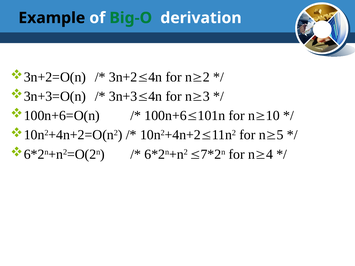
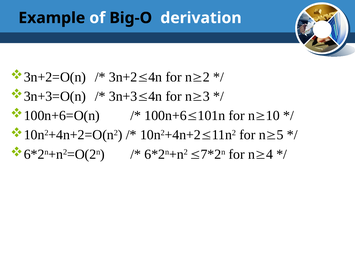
Big-O colour: green -> black (131, 18)
